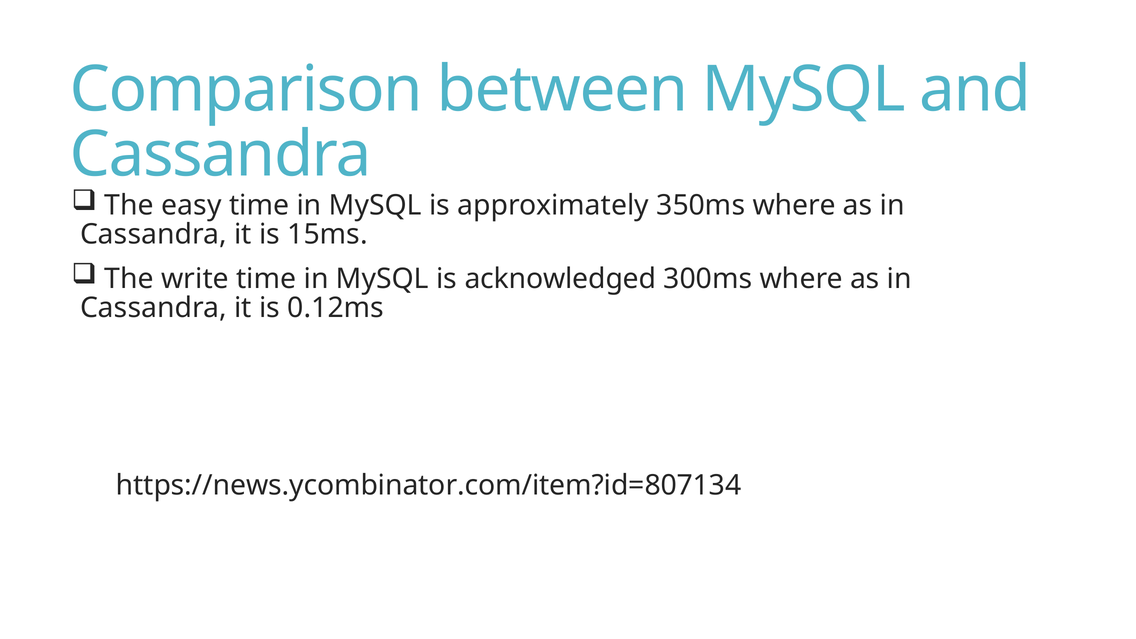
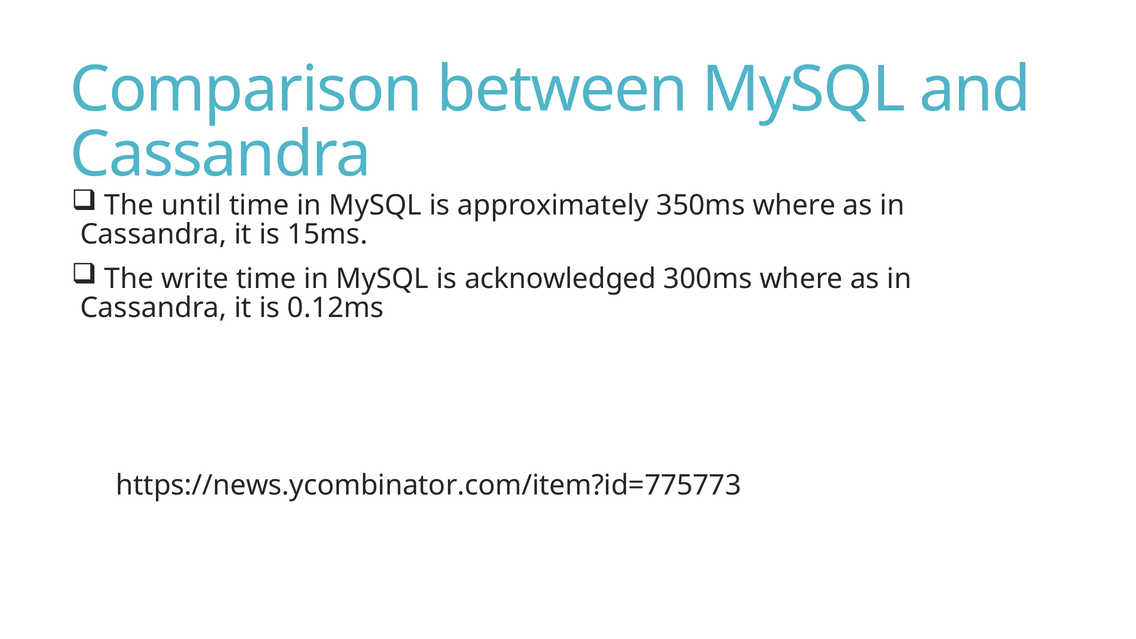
easy: easy -> until (191, 206)
https://news.ycombinator.com/item?id=807134: https://news.ycombinator.com/item?id=807134 -> https://news.ycombinator.com/item?id=775773 (429, 485)
